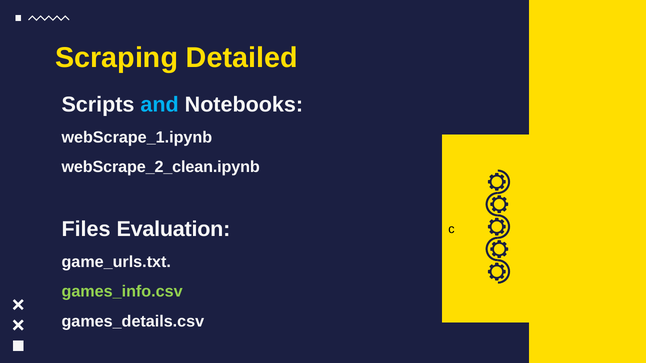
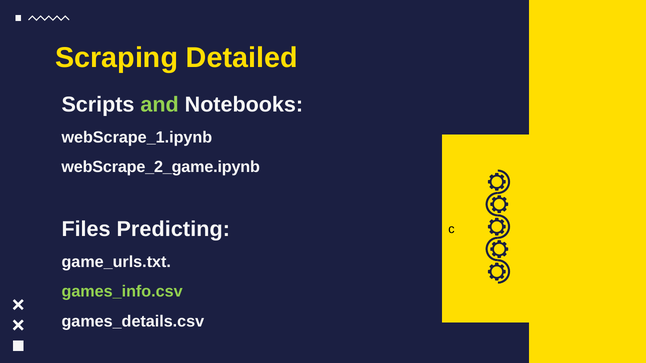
and colour: light blue -> light green (160, 105)
webScrape_2_clean.ipynb: webScrape_2_clean.ipynb -> webScrape_2_game.ipynb (161, 167)
Evaluation: Evaluation -> Predicting (173, 229)
